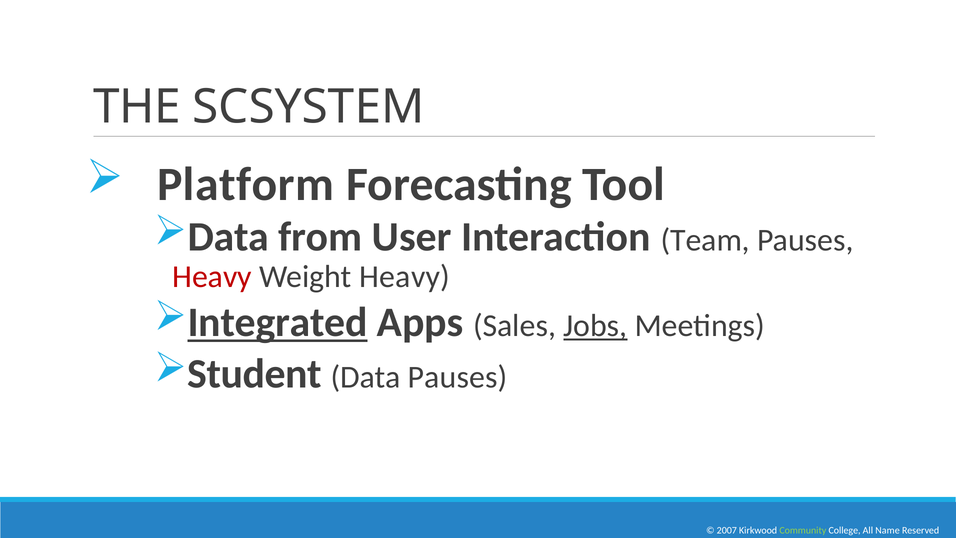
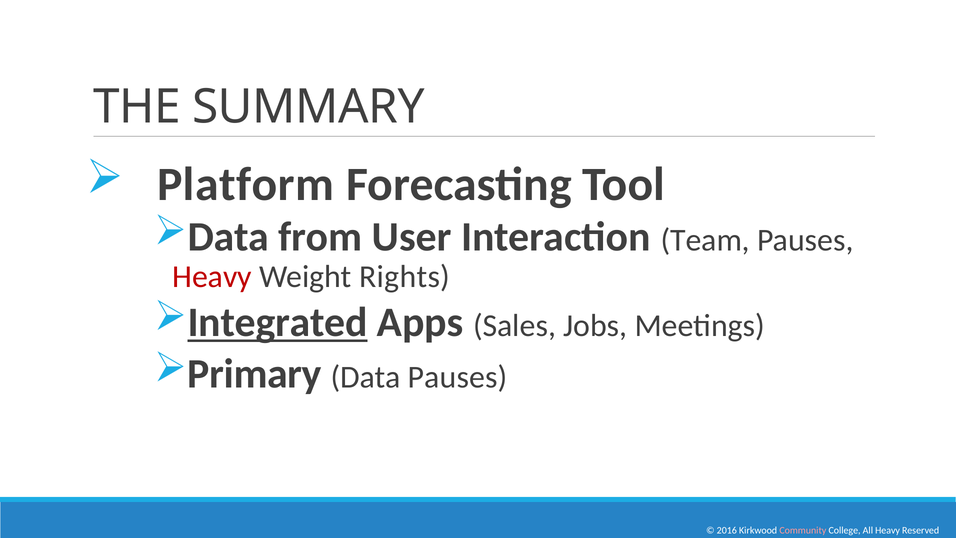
SCSYSTEM: SCSYSTEM -> SUMMARY (308, 107)
Weight Heavy: Heavy -> Rights (405, 277)
Jobs underline: present -> none (595, 326)
Student: Student -> Primary (255, 374)
2007: 2007 -> 2016 (727, 530)
Community colour: light green -> pink (803, 530)
All Name: Name -> Heavy (888, 530)
